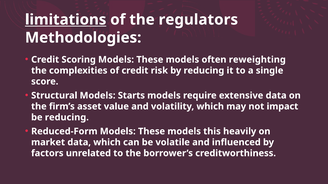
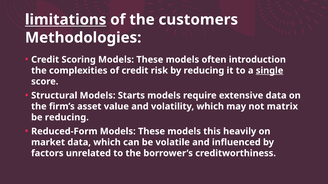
regulators: regulators -> customers (198, 20)
reweighting: reweighting -> introduction (257, 60)
single underline: none -> present (270, 71)
impact: impact -> matrix (282, 107)
